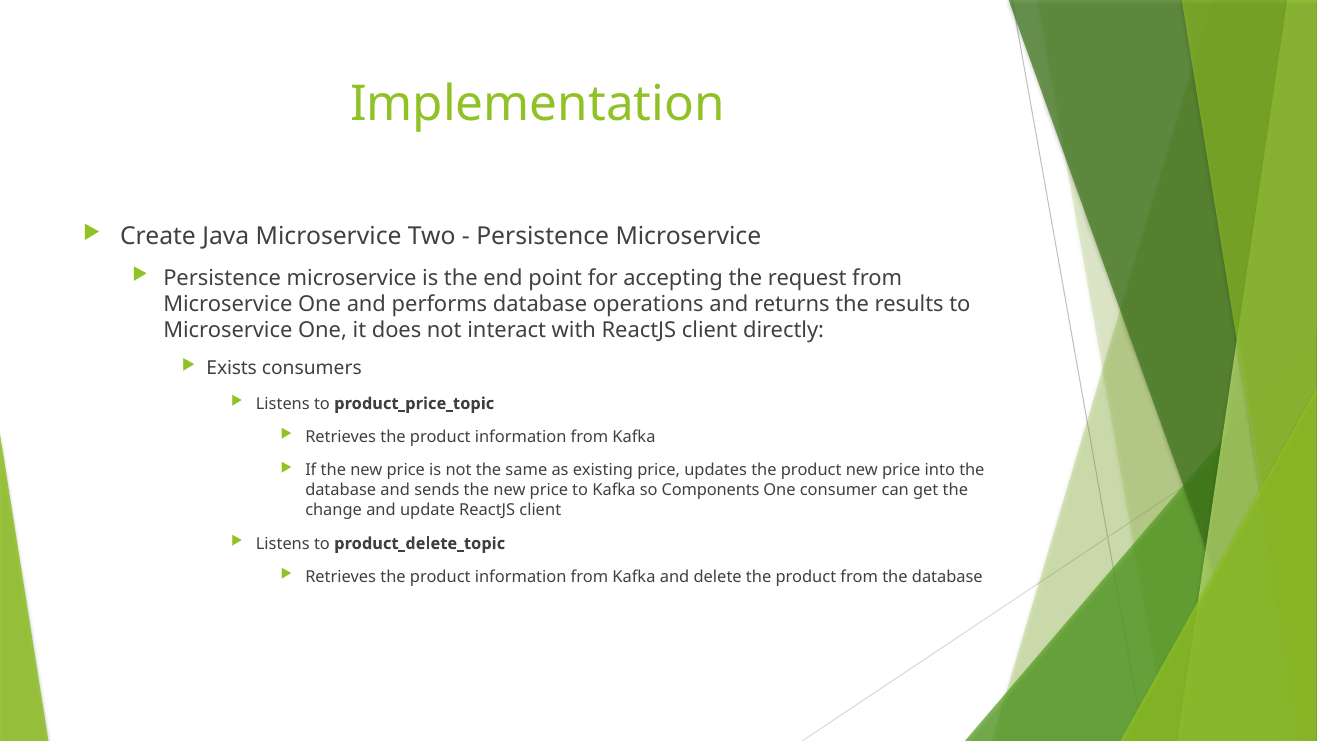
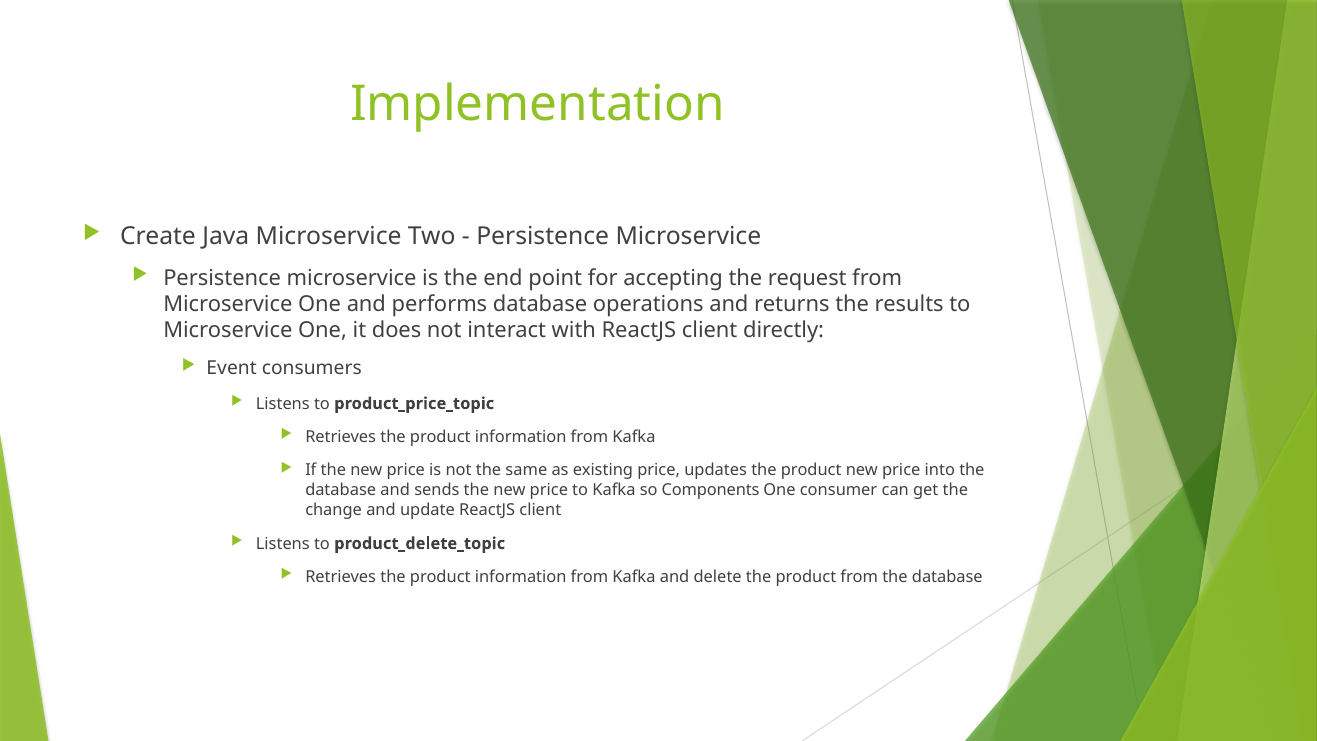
Exists: Exists -> Event (232, 369)
